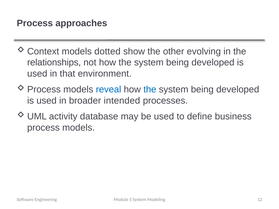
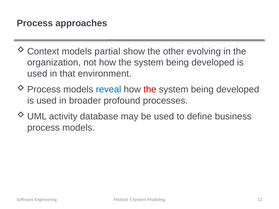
dotted: dotted -> partial (107, 51)
relationships: relationships -> organization (54, 63)
the colour: blue -> red (150, 90)
intended: intended -> profound (122, 101)
